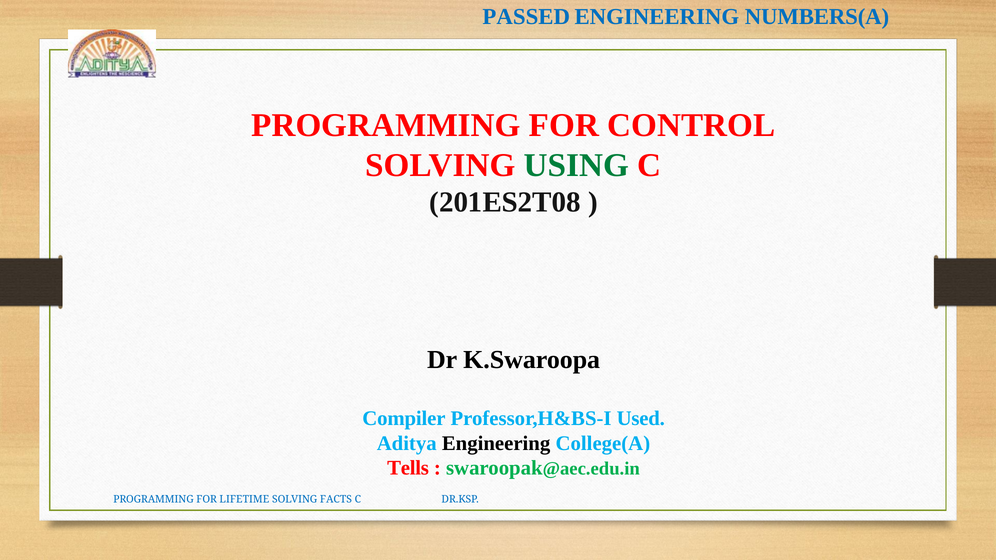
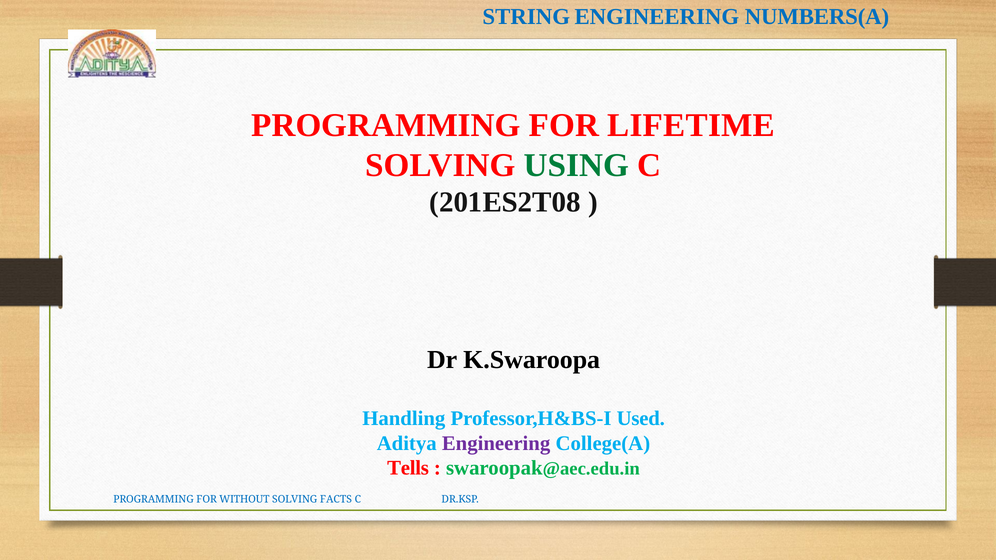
PASSED: PASSED -> STRING (526, 17)
CONTROL: CONTROL -> LIFETIME (691, 126)
Compiler: Compiler -> Handling (404, 418)
Engineering colour: black -> purple (496, 443)
LIFETIME: LIFETIME -> WITHOUT (244, 500)
